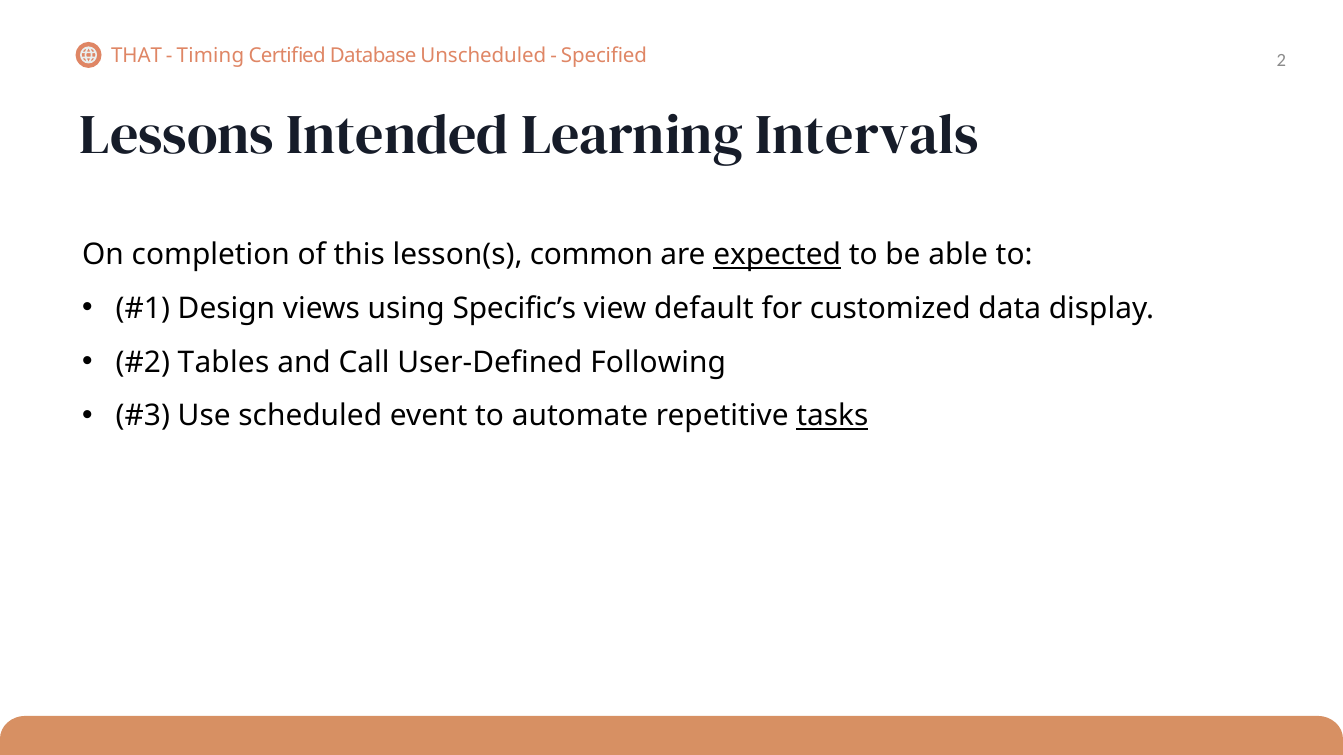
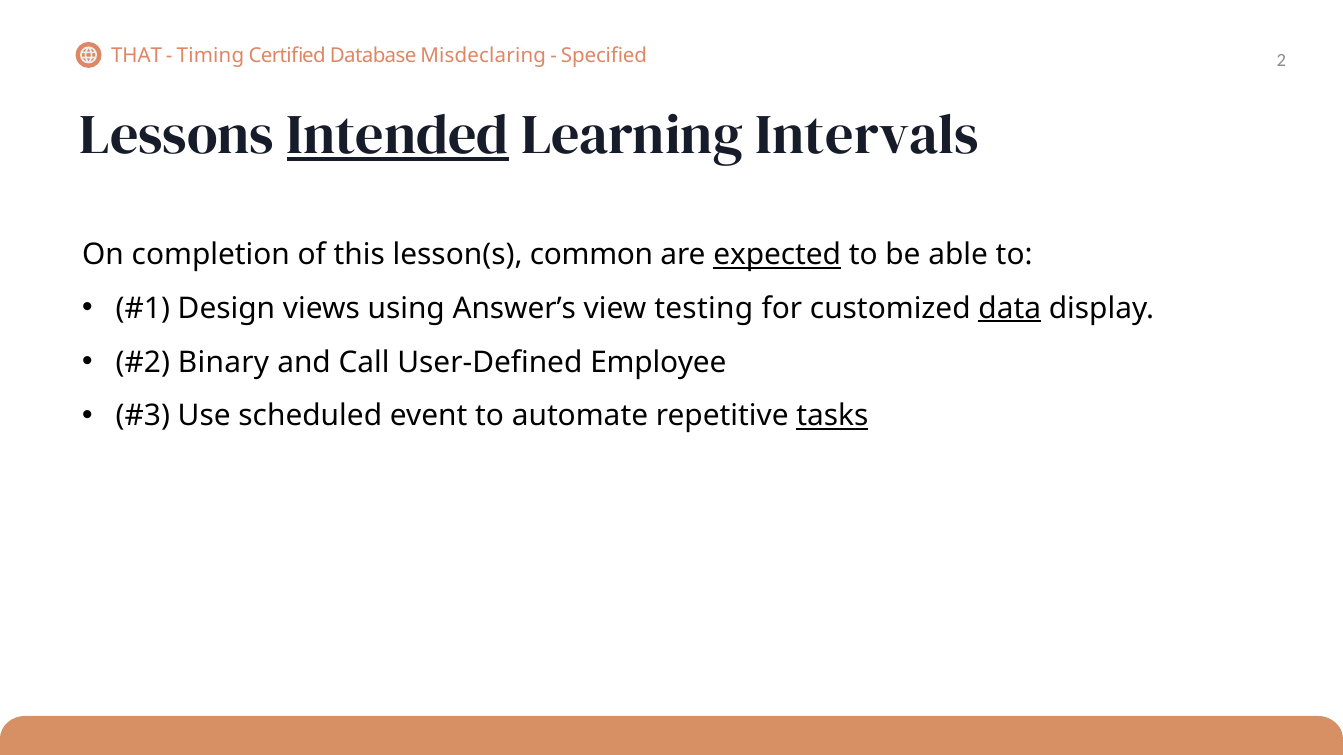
Unscheduled: Unscheduled -> Misdeclaring (483, 56)
Intended underline: none -> present (398, 135)
Specific’s: Specific’s -> Answer’s (514, 309)
default: default -> testing (704, 309)
data underline: none -> present (1010, 309)
Tables: Tables -> Binary (223, 362)
Following: Following -> Employee (658, 362)
